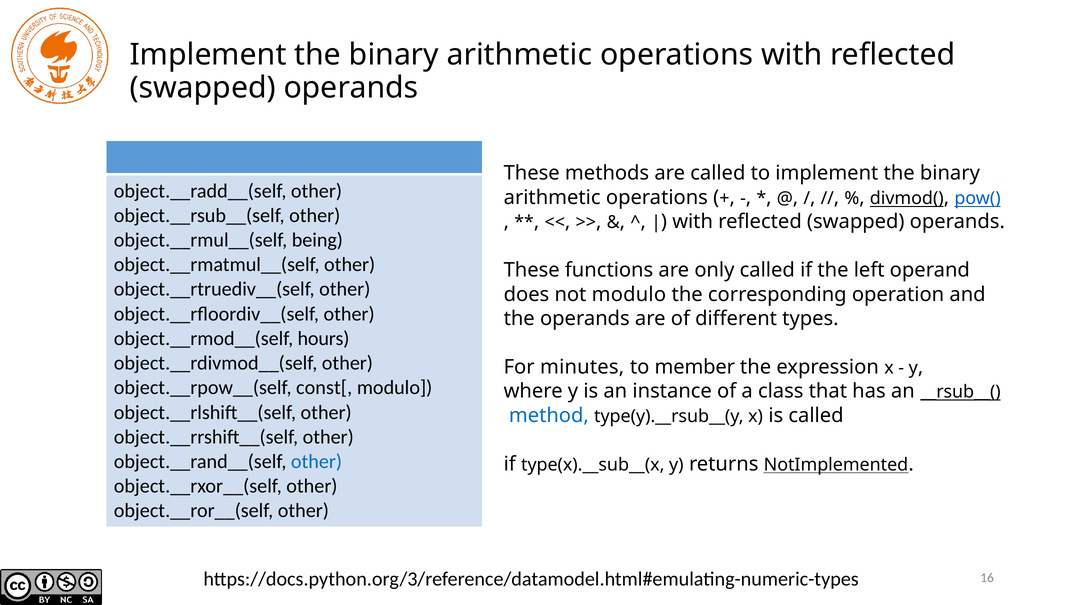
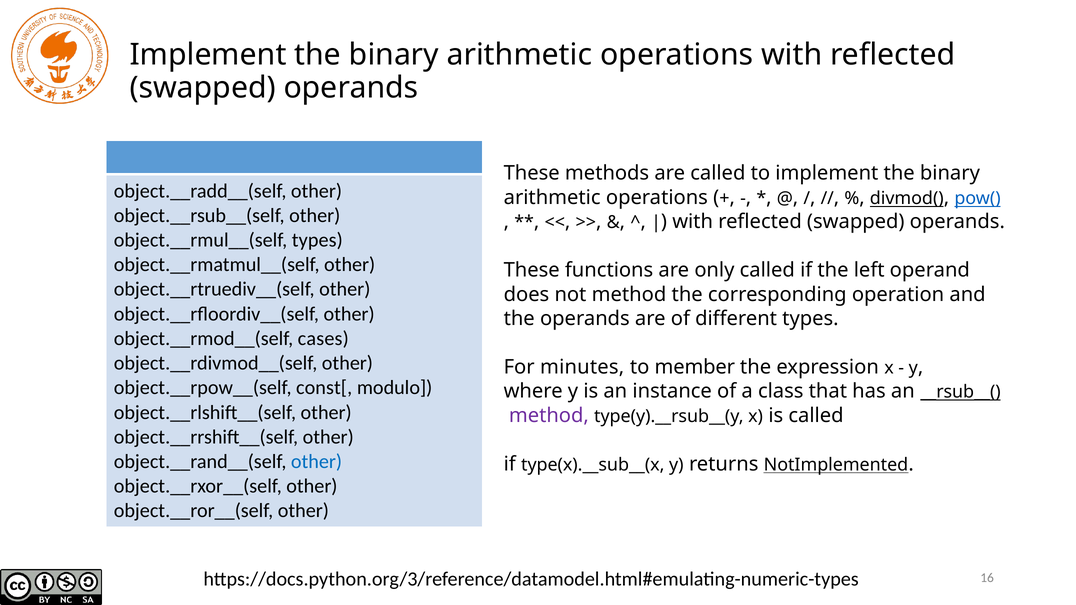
being: being -> types (317, 240)
not modulo: modulo -> method (629, 294)
hours: hours -> cases (323, 339)
method colour: blue -> purple (549, 416)
